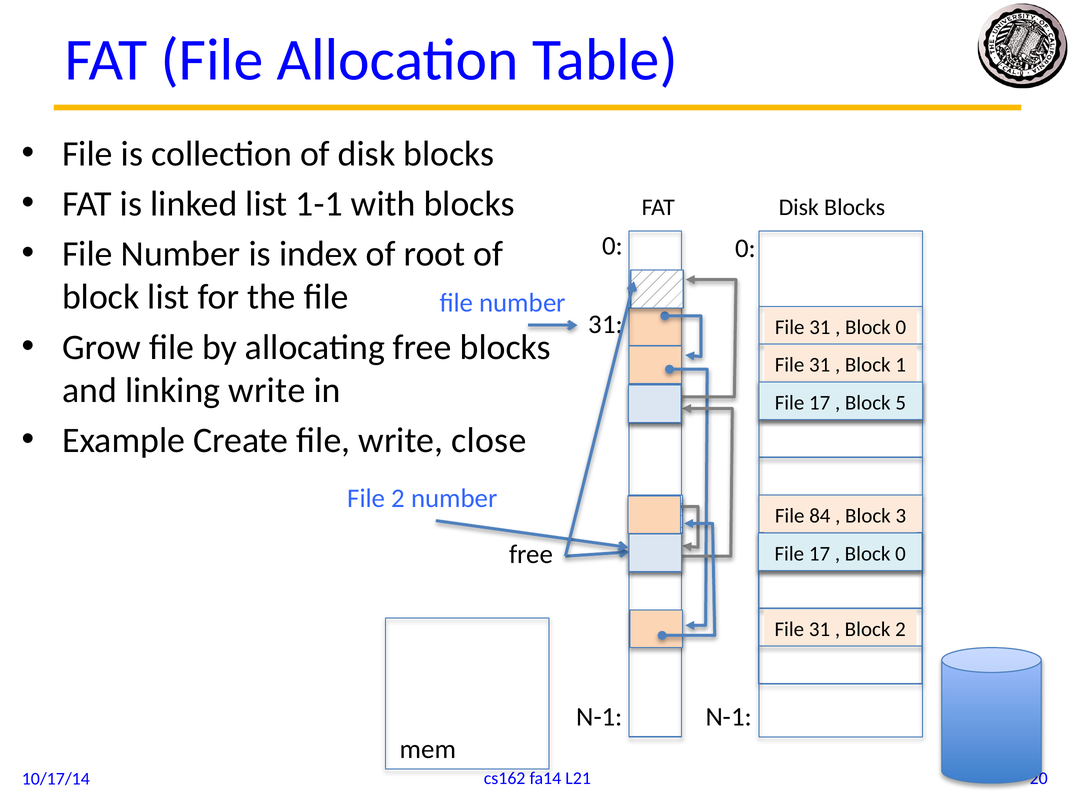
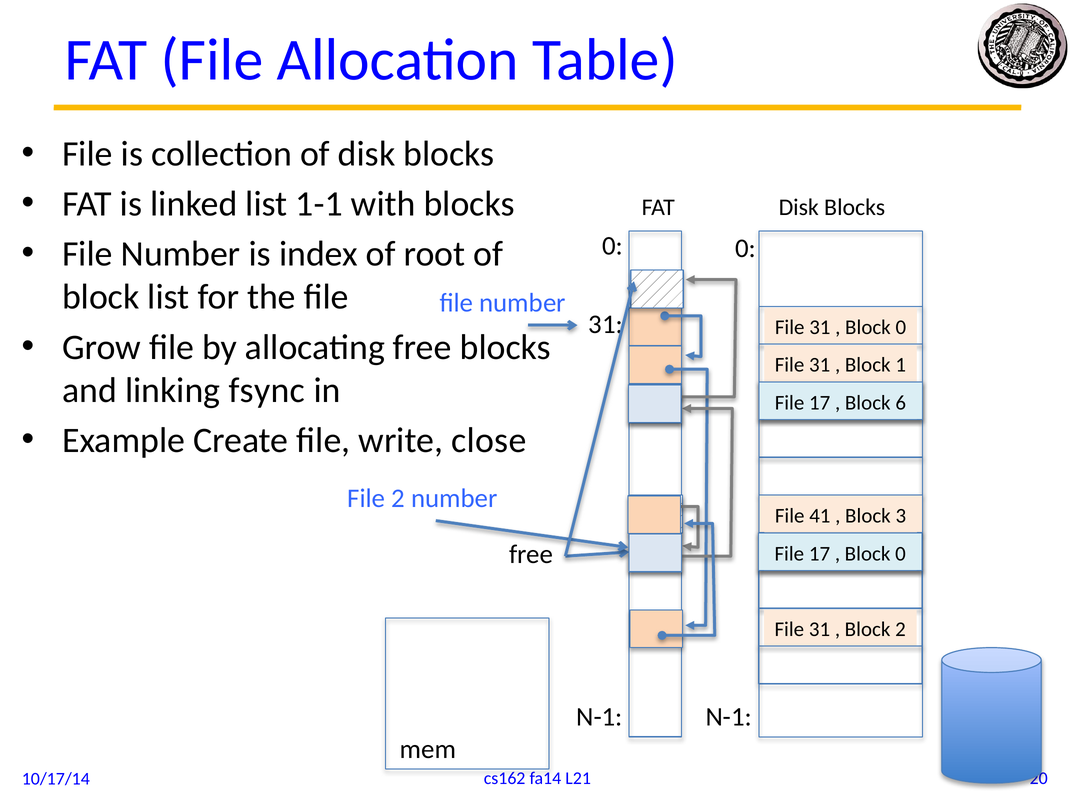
linking write: write -> fsync (267, 390)
5: 5 -> 6 (901, 403)
84: 84 -> 41 (820, 516)
